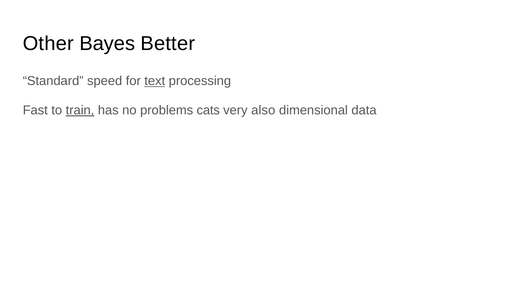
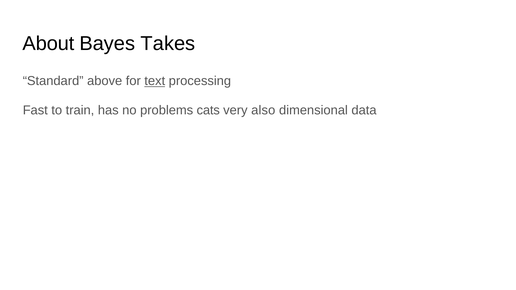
Other: Other -> About (48, 44)
Better: Better -> Takes (168, 44)
speed: speed -> above (105, 81)
train underline: present -> none (80, 110)
